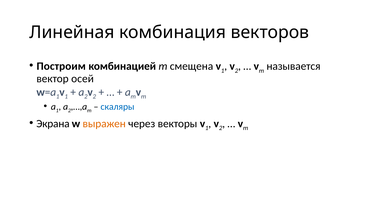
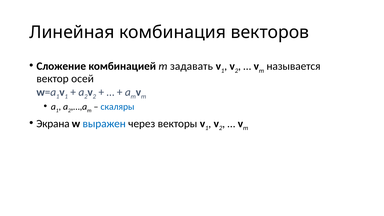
Построим: Построим -> Сложение (61, 66)
смещена: смещена -> задавать (191, 66)
выражен colour: orange -> blue (104, 124)
